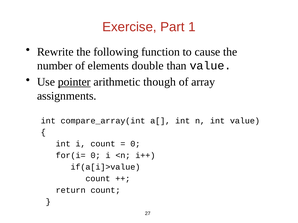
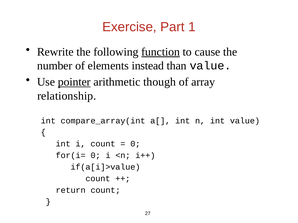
function underline: none -> present (161, 52)
double: double -> instead (148, 66)
assignments: assignments -> relationship (67, 96)
